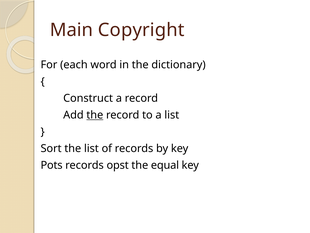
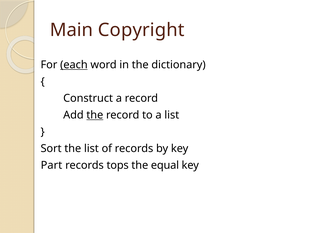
each underline: none -> present (74, 65)
Pots: Pots -> Part (51, 165)
opst: opst -> tops (118, 165)
